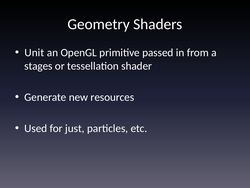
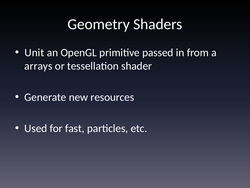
stages: stages -> arrays (38, 66)
just: just -> fast (75, 128)
